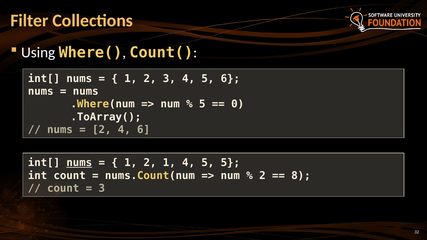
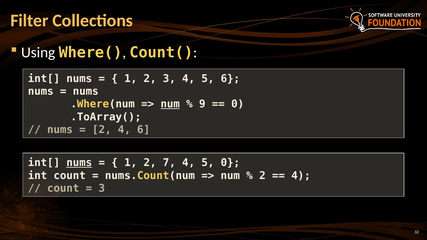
num underline: none -> present (170, 104)
5: 5 -> 9 (202, 104)
2 1: 1 -> 7 (169, 163)
5 5: 5 -> 0 (230, 163)
8: 8 -> 4 (301, 176)
